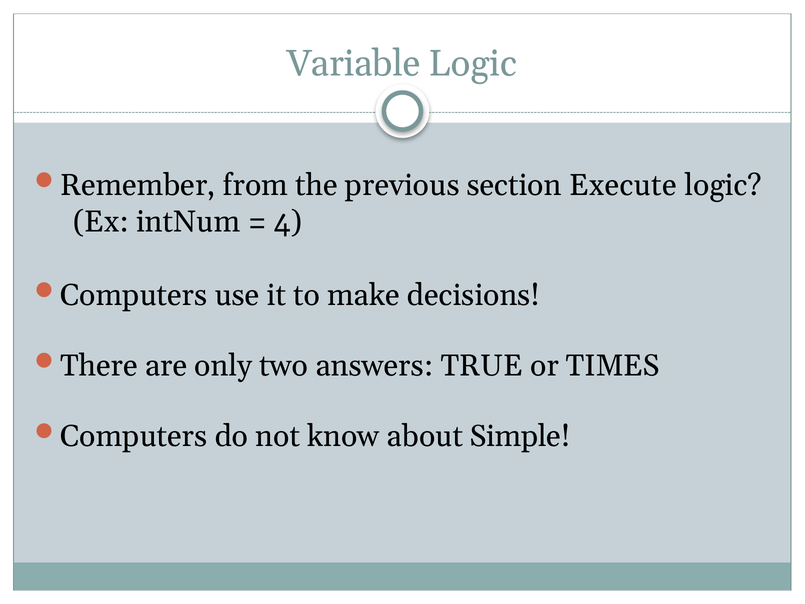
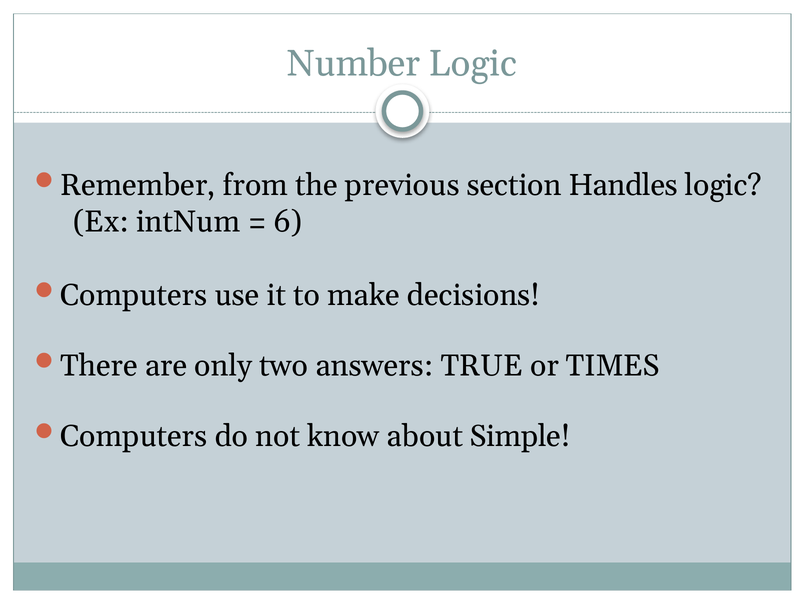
Variable: Variable -> Number (354, 63)
Execute: Execute -> Handles (623, 185)
4: 4 -> 6 (288, 221)
